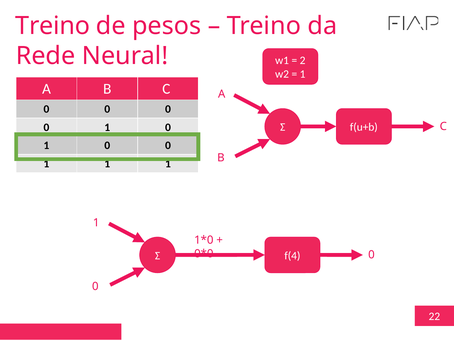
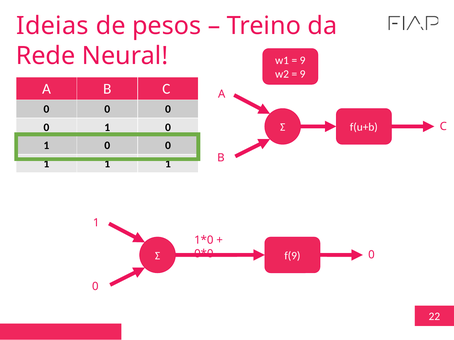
Treino: Treino -> Ideias (52, 26)
2: 2 -> 9 (303, 61)
1: 1 -> 9 (303, 74)
f(4: f(4 -> f(9 (292, 256)
